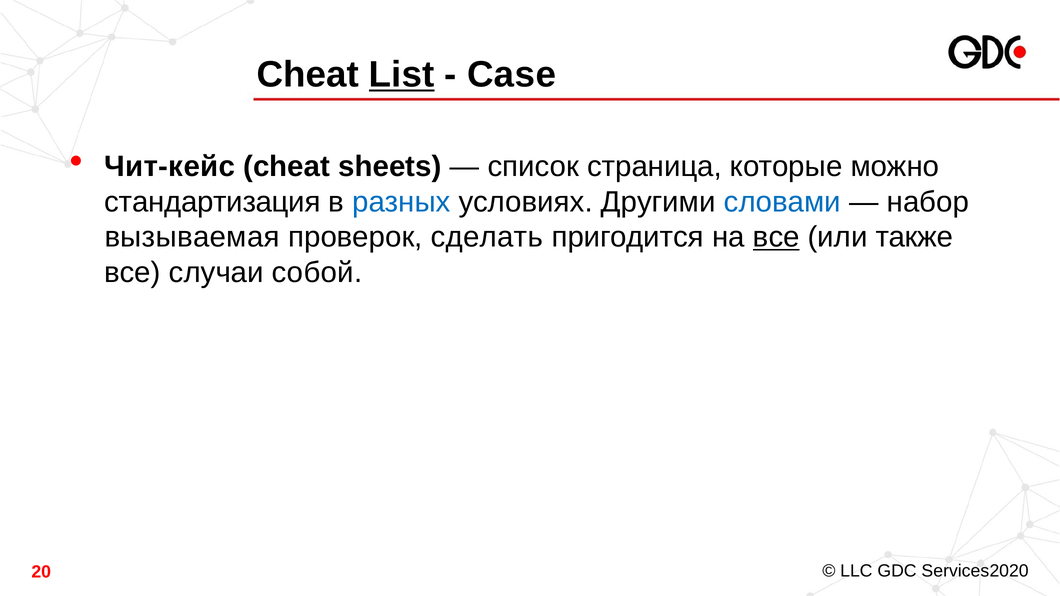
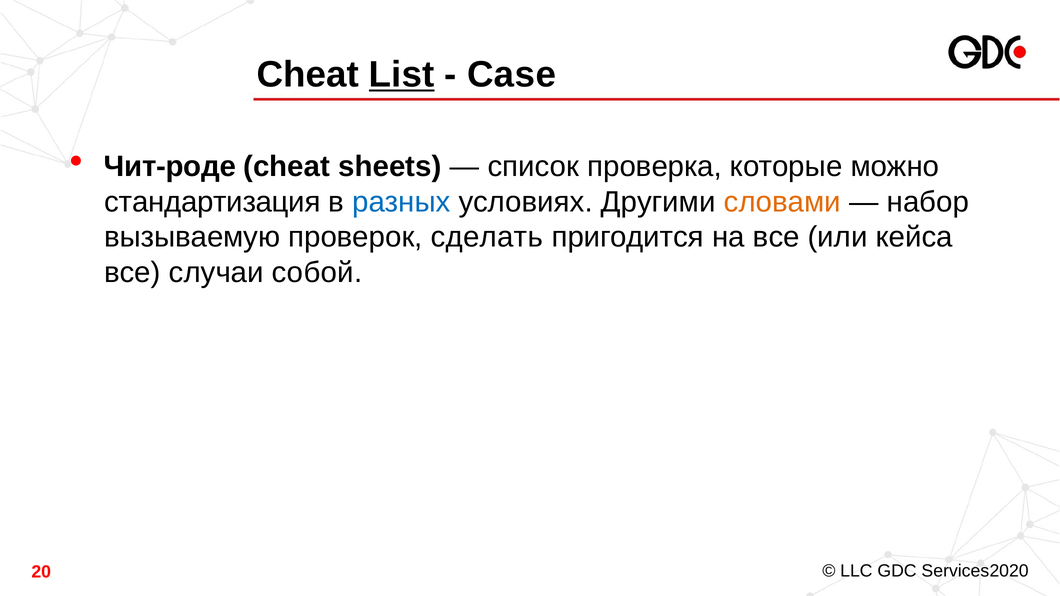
Чит-кейс: Чит-кейс -> Чит-роде (170, 167)
страница: страница -> проверка (655, 167)
словами colour: blue -> orange (782, 202)
вызываемая: вызываемая -> вызываемую (192, 237)
все underline: present -> none (776, 237)
также: также -> кейса (914, 237)
